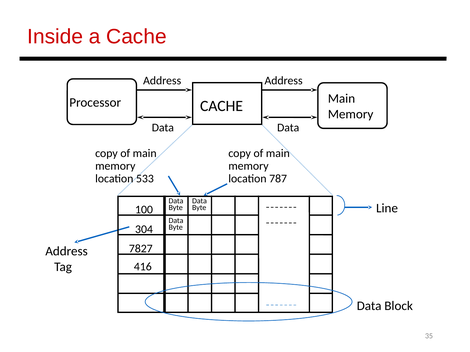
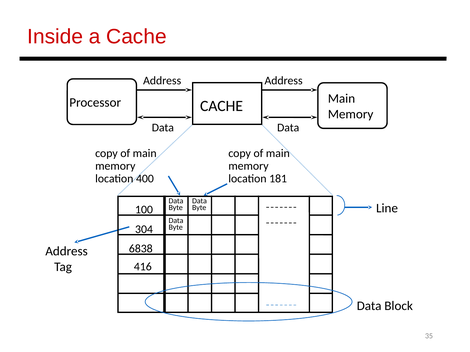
533: 533 -> 400 (145, 179)
787: 787 -> 181 (278, 179)
7827: 7827 -> 6838 (141, 249)
